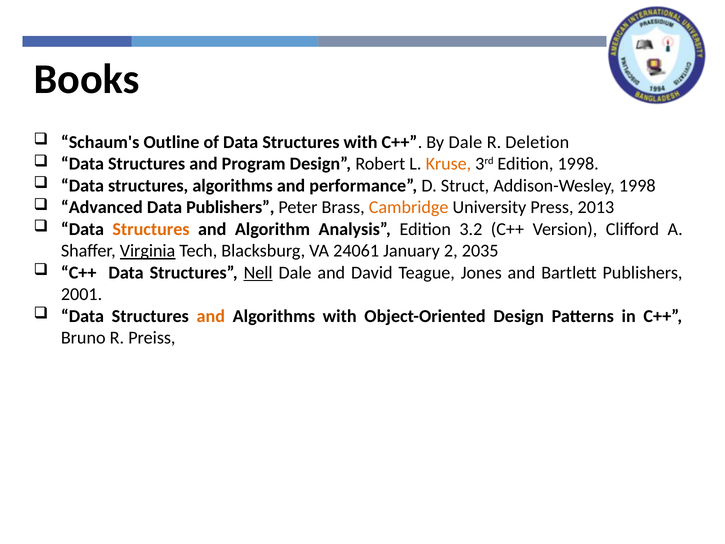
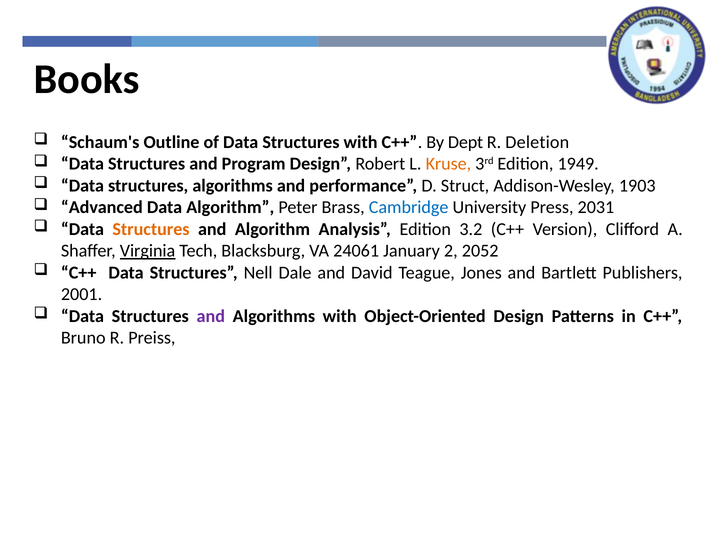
By Dale: Dale -> Dept (466, 142)
Edition 1998: 1998 -> 1949 (578, 164)
Addison-Wesley 1998: 1998 -> 1903 (637, 186)
Data Publishers: Publishers -> Algorithm (230, 207)
Cambridge colour: orange -> blue (409, 207)
2013: 2013 -> 2031 (596, 207)
2035: 2035 -> 2052 (480, 251)
Nell underline: present -> none (258, 273)
and colour: orange -> purple (211, 316)
